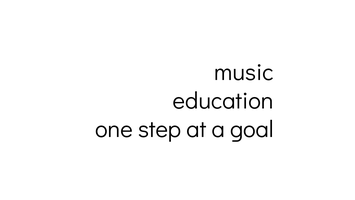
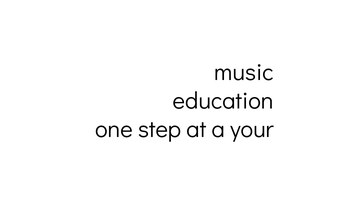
goal: goal -> your (252, 129)
